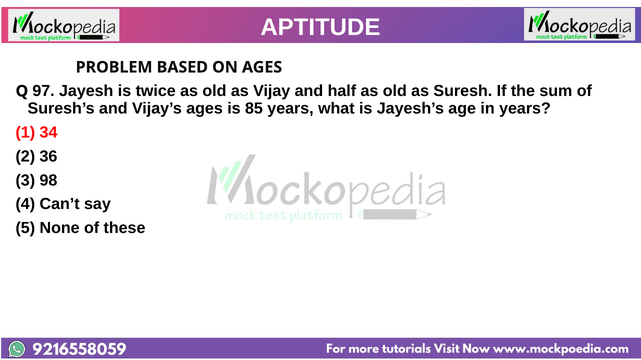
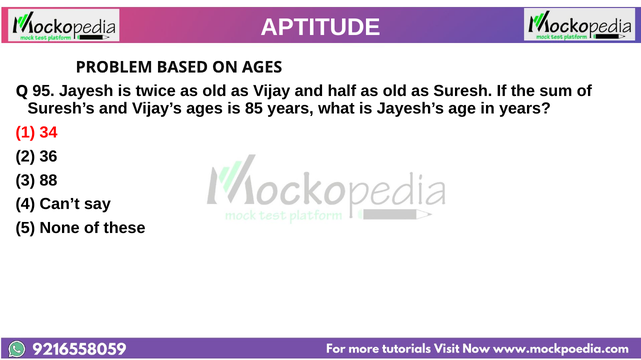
97: 97 -> 95 (44, 91)
98: 98 -> 88 (49, 181)
